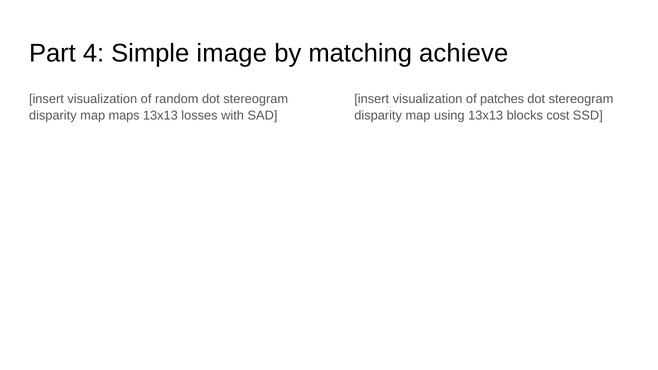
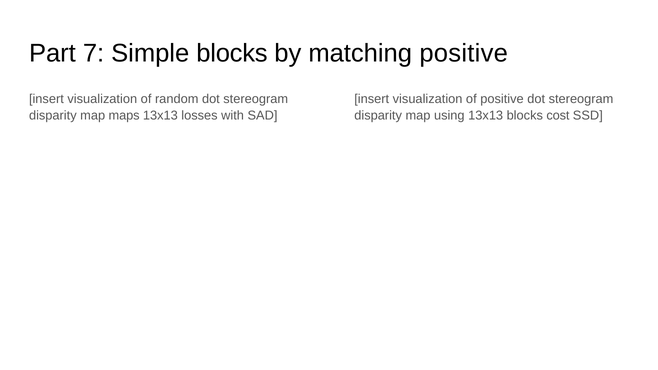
4: 4 -> 7 (94, 53)
Simple image: image -> blocks (232, 53)
matching achieve: achieve -> positive (464, 53)
of patches: patches -> positive (502, 99)
